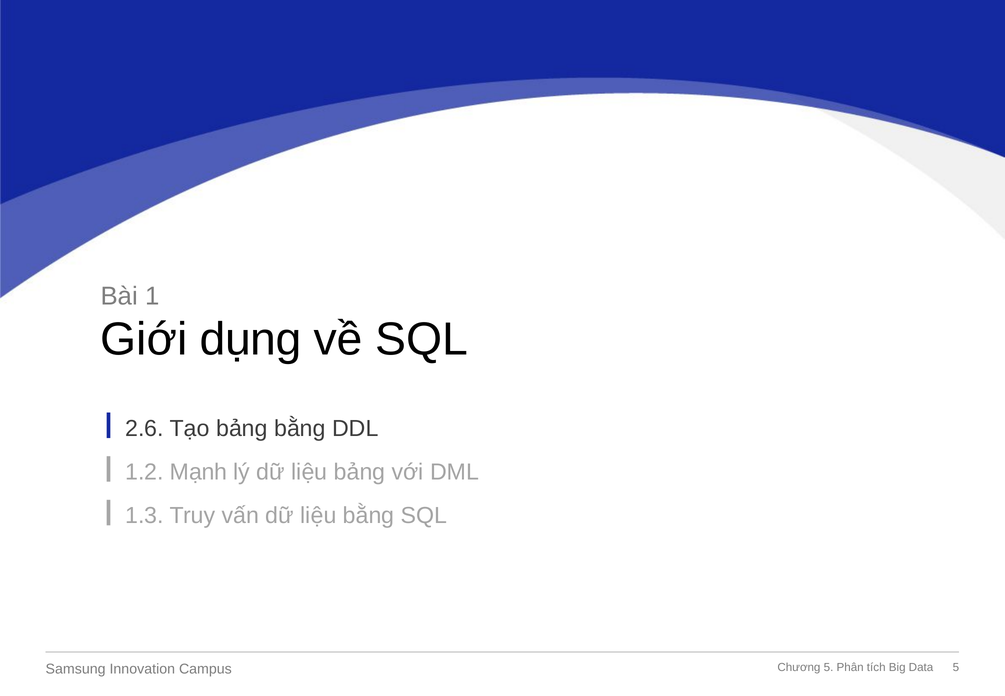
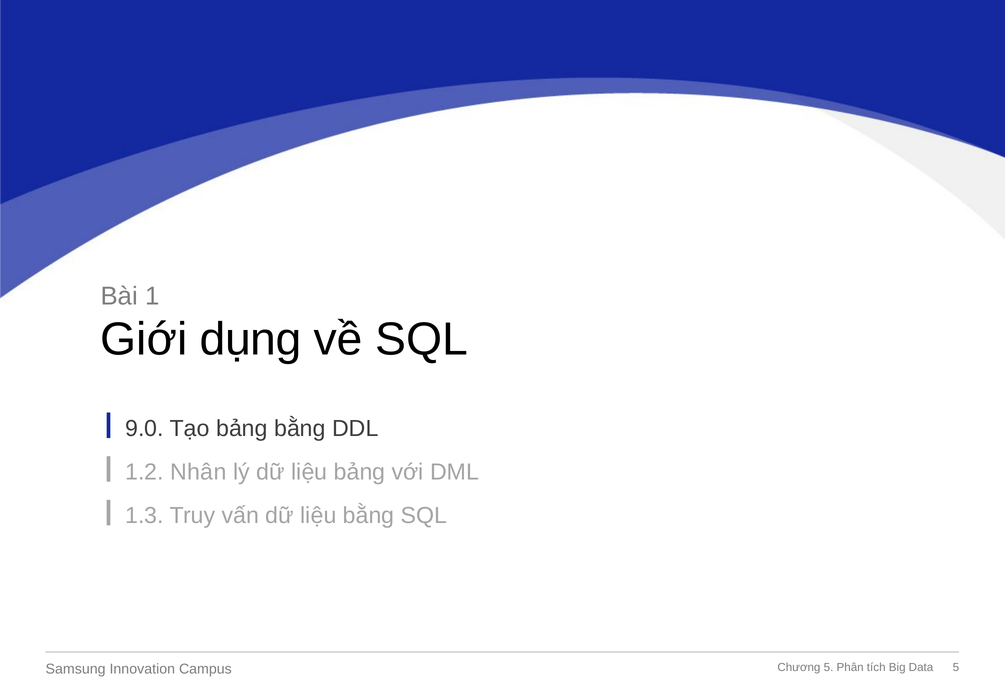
2.6: 2.6 -> 9.0 (144, 428)
Mạnh: Mạnh -> Nhân (198, 472)
